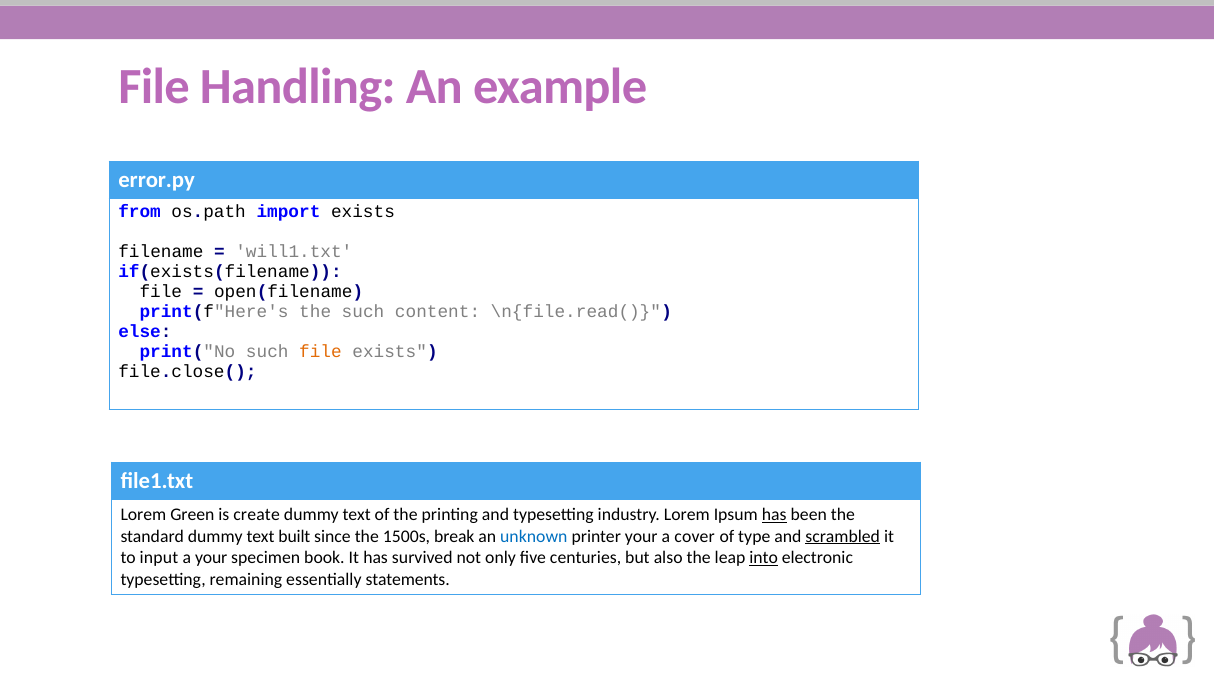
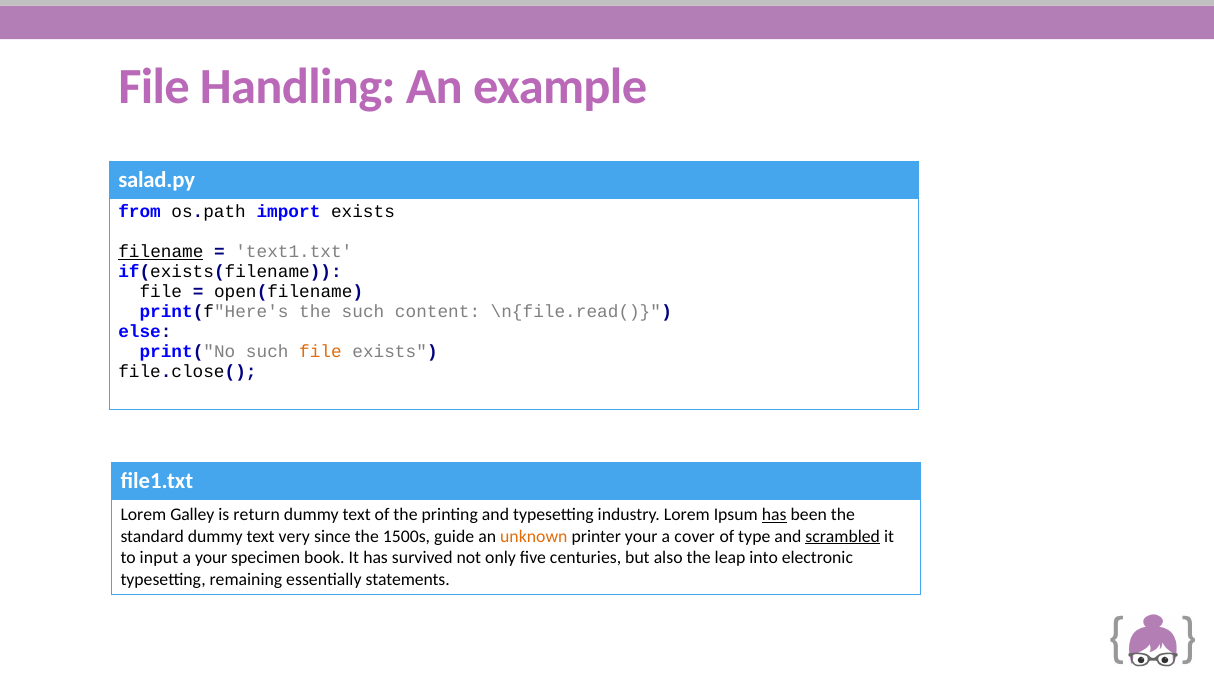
error.py: error.py -> salad.py (157, 180)
filename underline: none -> present (161, 252)
will1.txt: will1.txt -> text1.txt (294, 252)
Green: Green -> Galley (192, 515)
create: create -> return (257, 515)
built: built -> very (294, 536)
break: break -> guide (454, 536)
unknown colour: blue -> orange (534, 536)
into underline: present -> none (764, 558)
